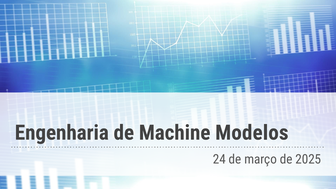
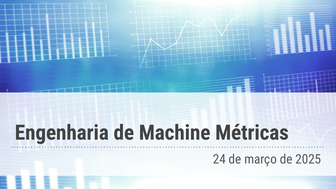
Modelos: Modelos -> Métricas (252, 133)
